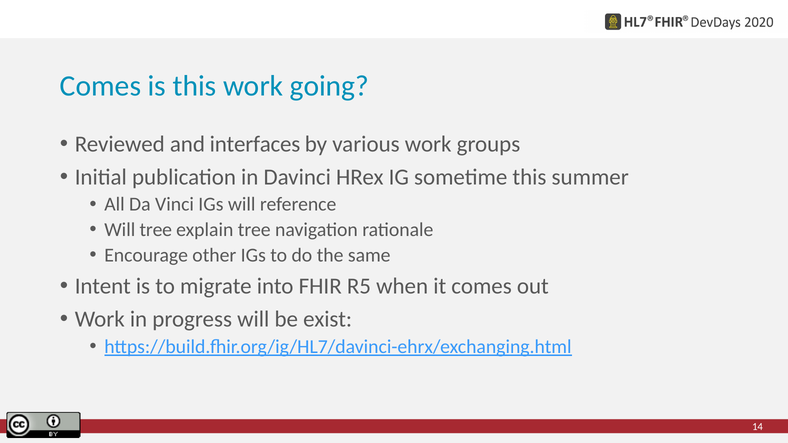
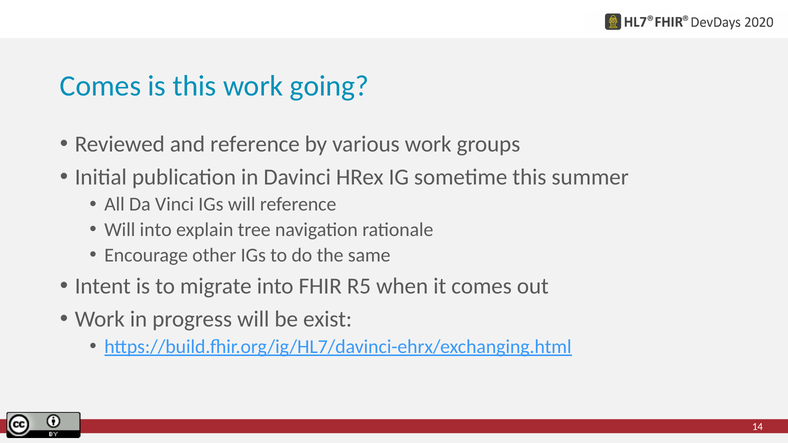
and interfaces: interfaces -> reference (255, 144)
Will tree: tree -> into (156, 230)
